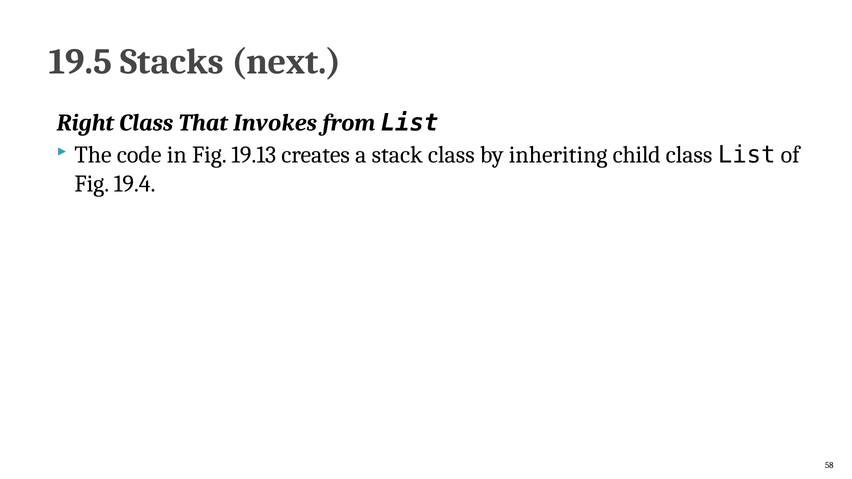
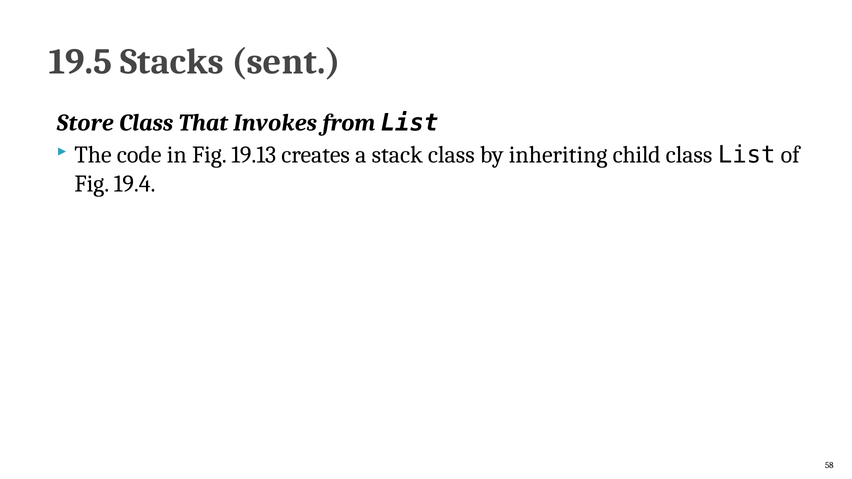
next: next -> sent (286, 62)
Right: Right -> Store (85, 123)
